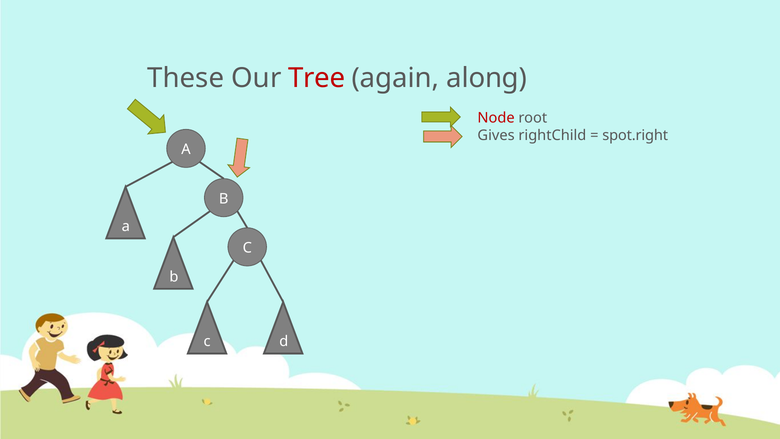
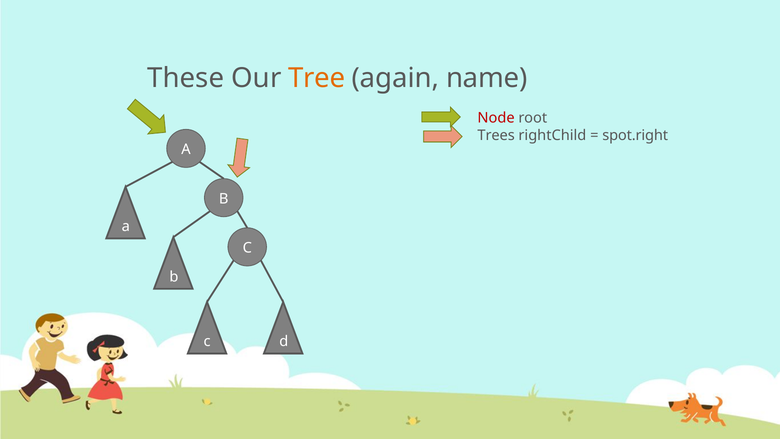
Tree colour: red -> orange (317, 78)
along: along -> name (487, 78)
Gives: Gives -> Trees (496, 135)
